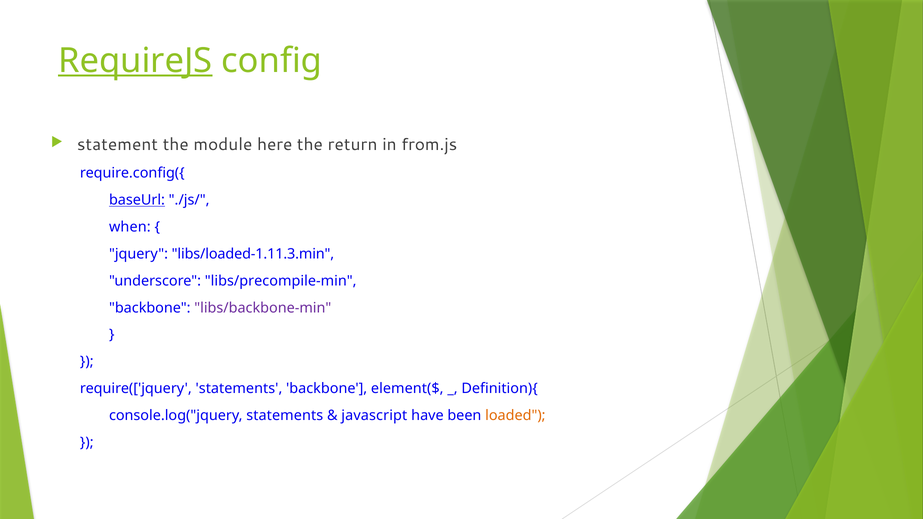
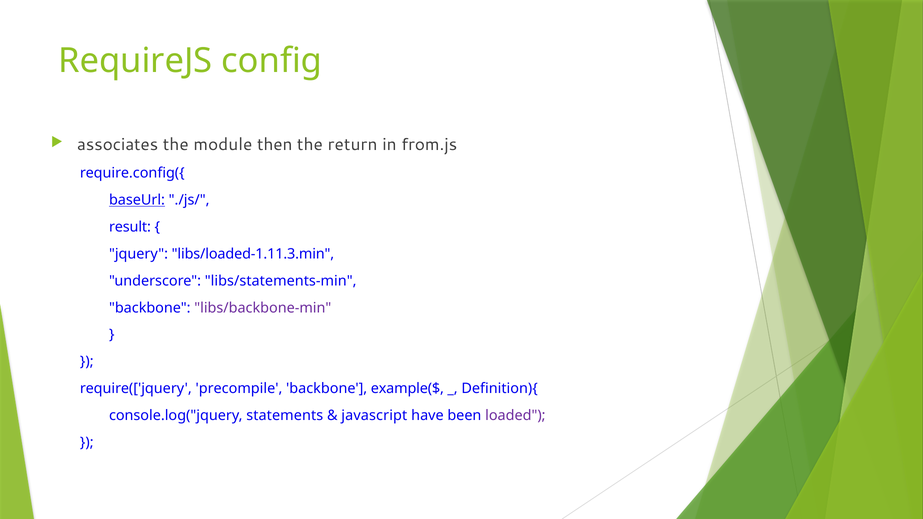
RequireJS underline: present -> none (135, 61)
statement: statement -> associates (118, 145)
here: here -> then (275, 145)
when: when -> result (130, 227)
libs/precompile-min: libs/precompile-min -> libs/statements-min (281, 281)
require(['jquery statements: statements -> precompile (239, 389)
element($: element($ -> example($ (407, 389)
loaded colour: orange -> purple (515, 416)
